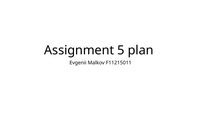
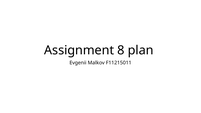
5: 5 -> 8 (121, 50)
